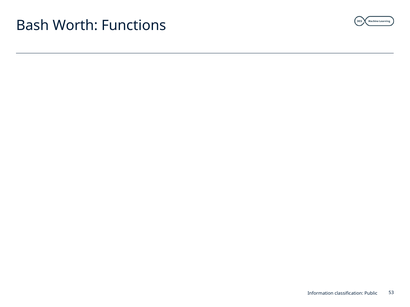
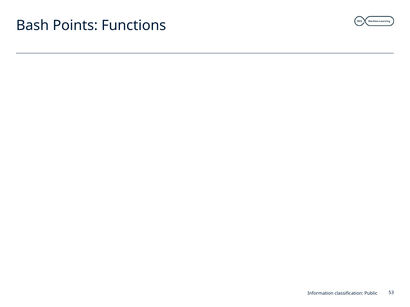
Worth: Worth -> Points (75, 26)
